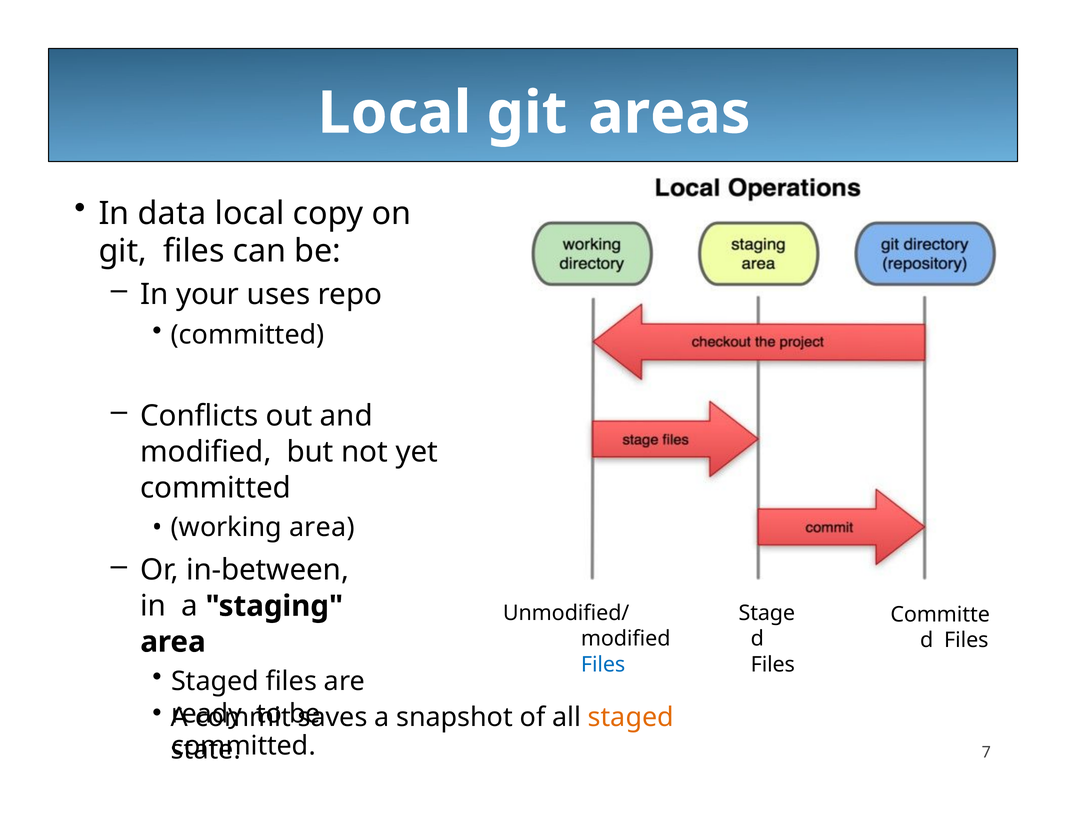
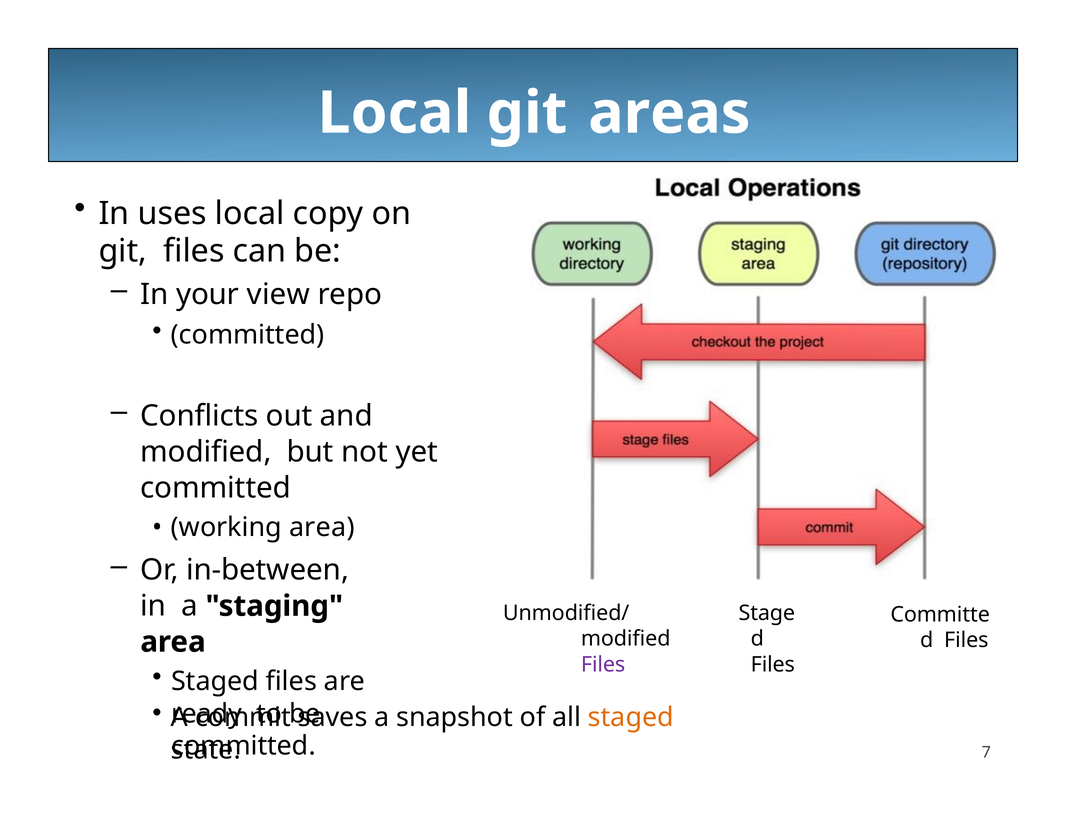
data: data -> uses (172, 213)
uses: uses -> view (279, 294)
Files colour: blue -> purple (603, 664)
